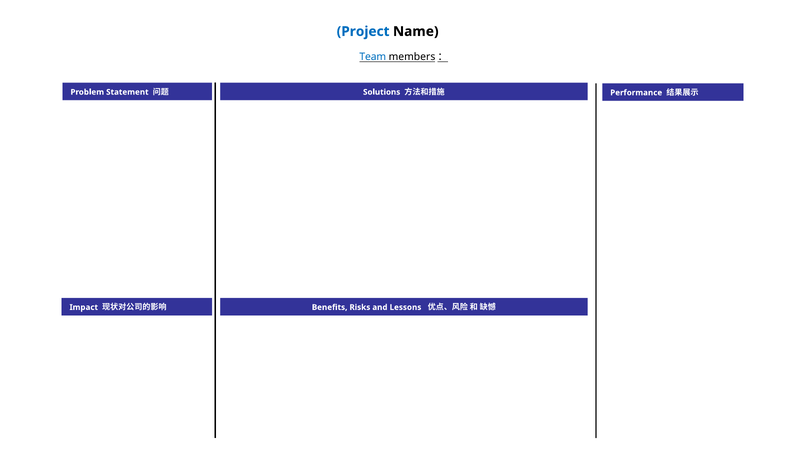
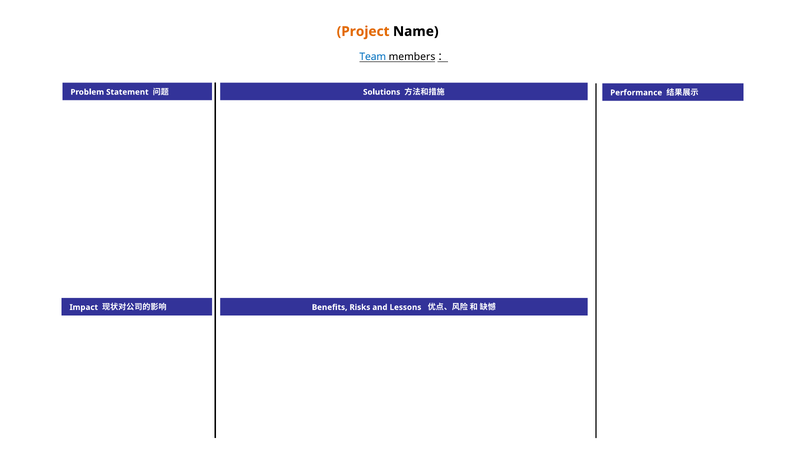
Project colour: blue -> orange (363, 31)
